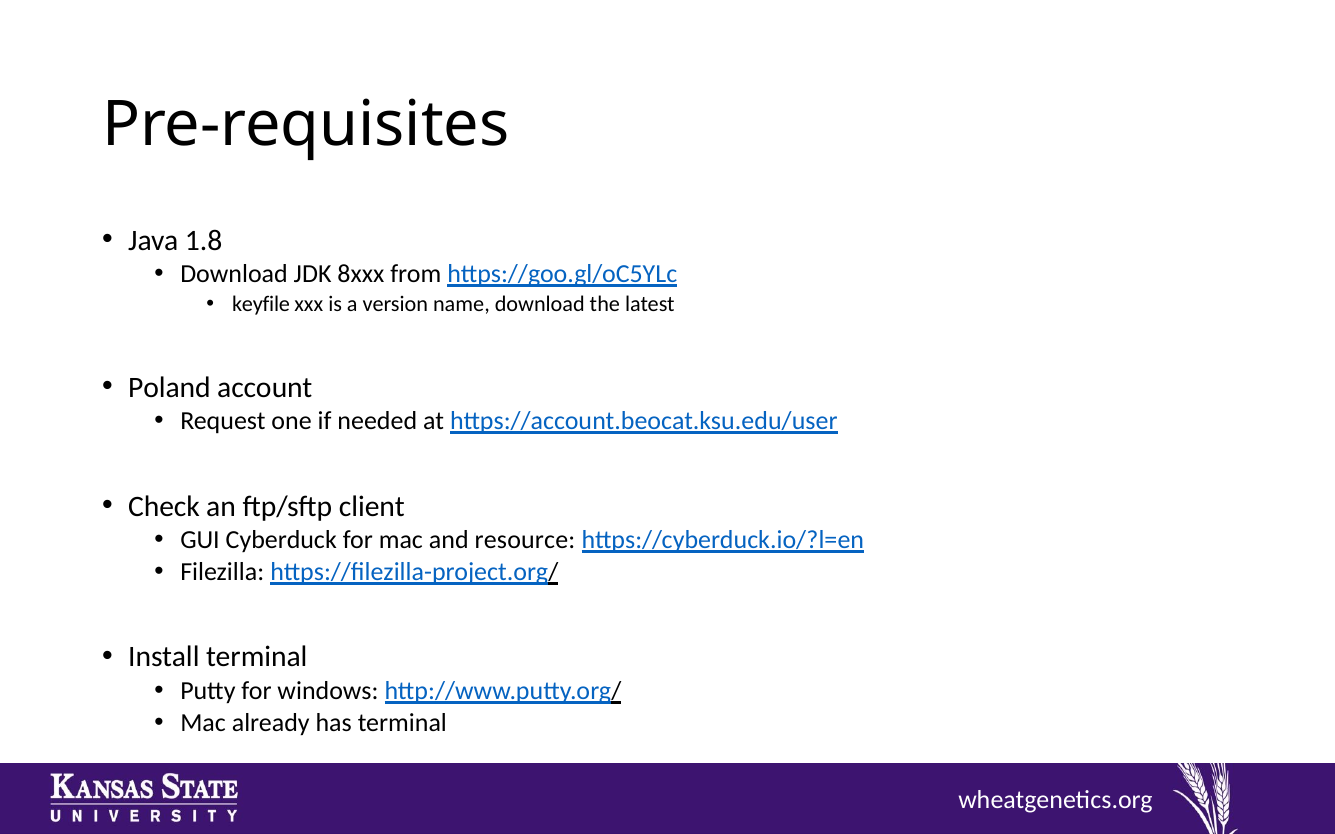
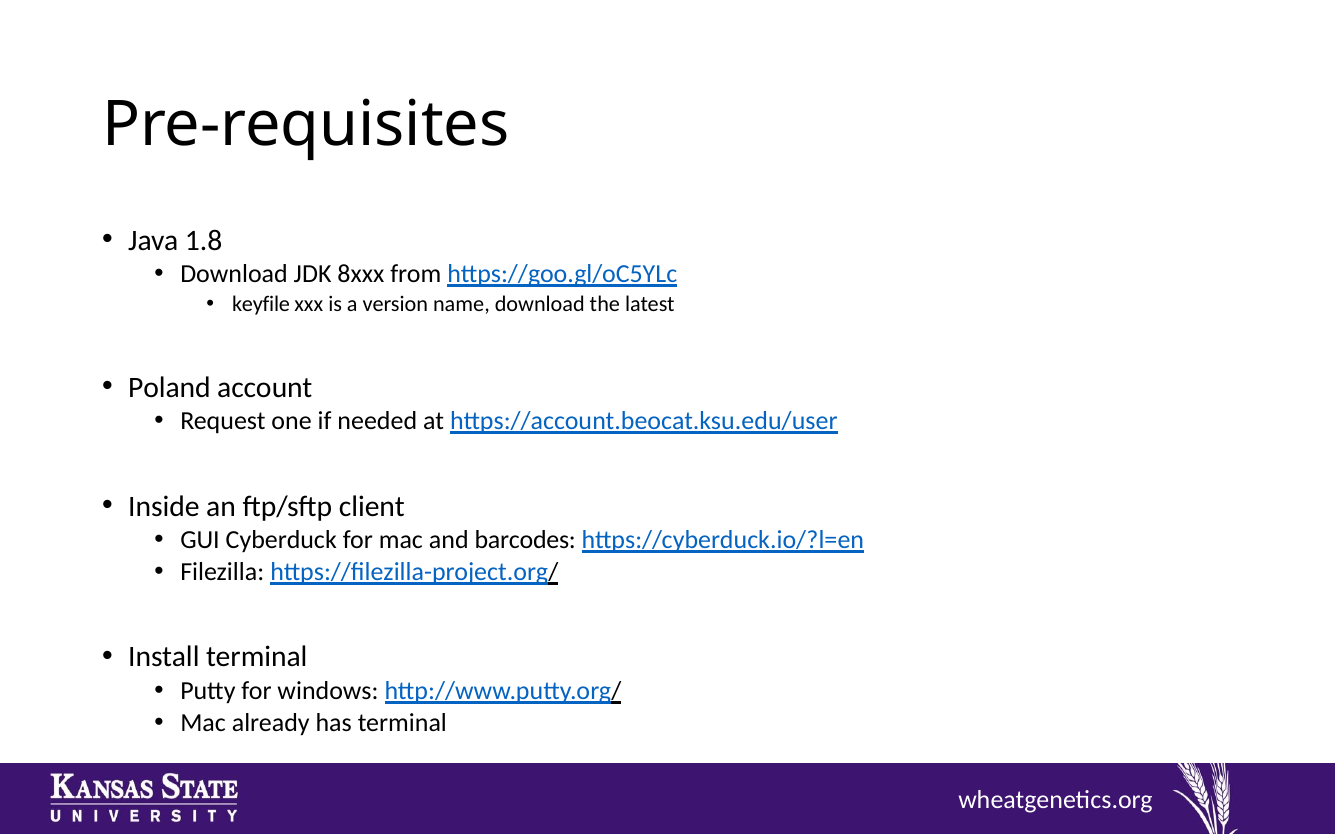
Check: Check -> Inside (164, 507)
resource: resource -> barcodes (525, 540)
